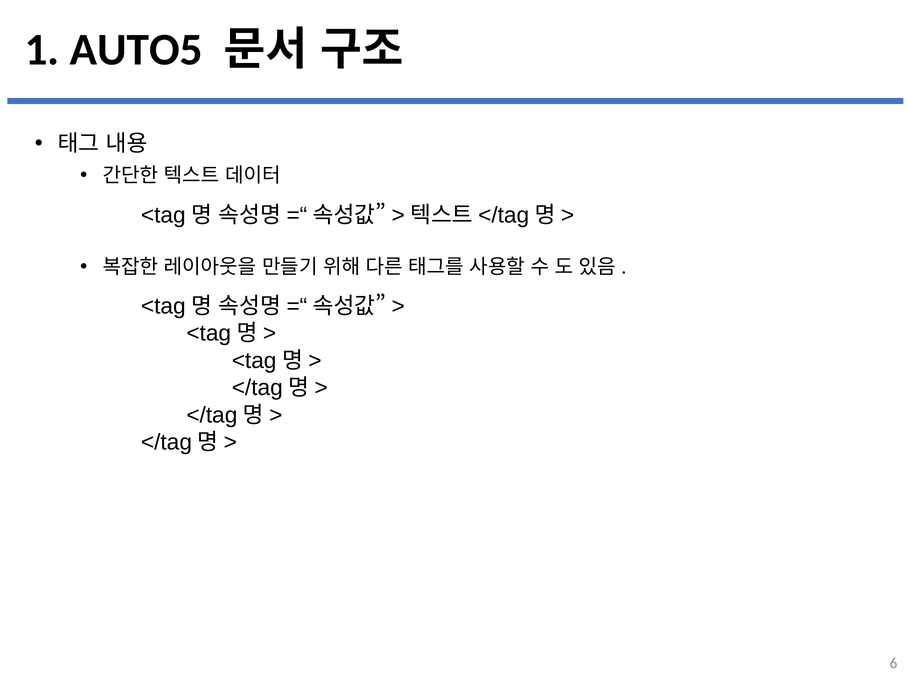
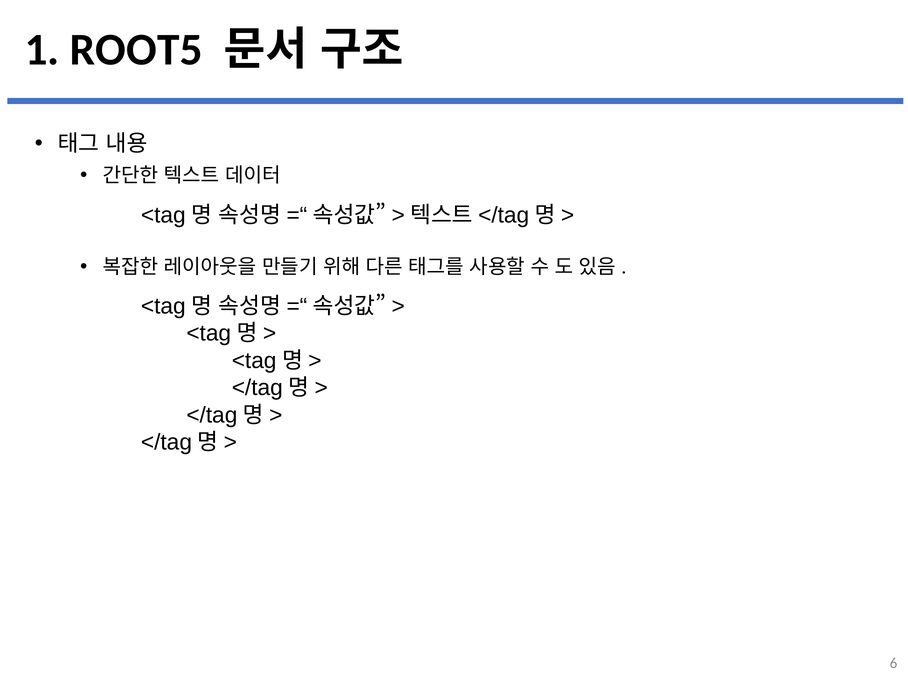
AUTO5: AUTO5 -> ROOT5 (136, 50)
